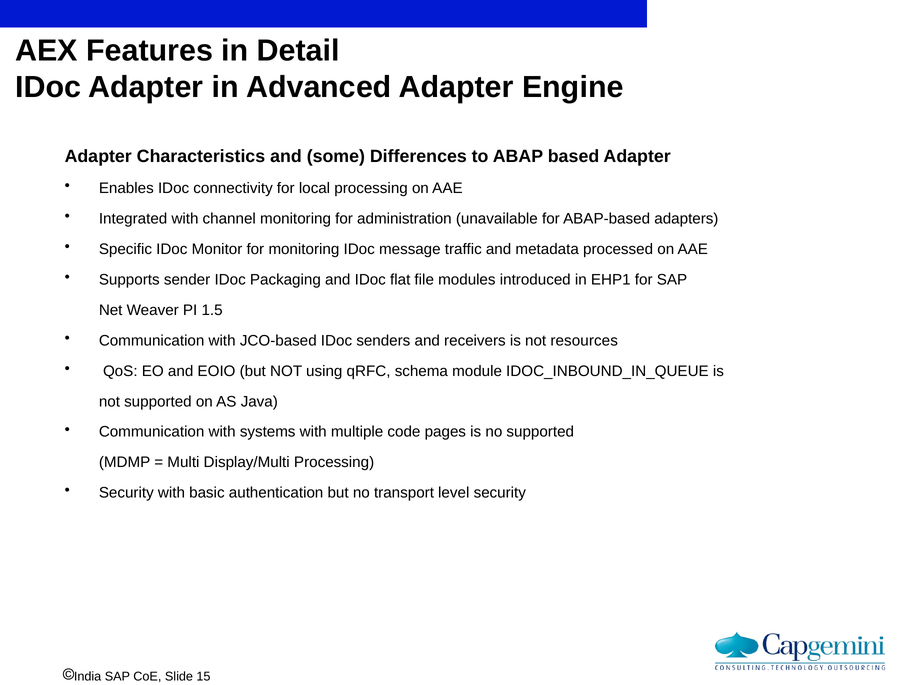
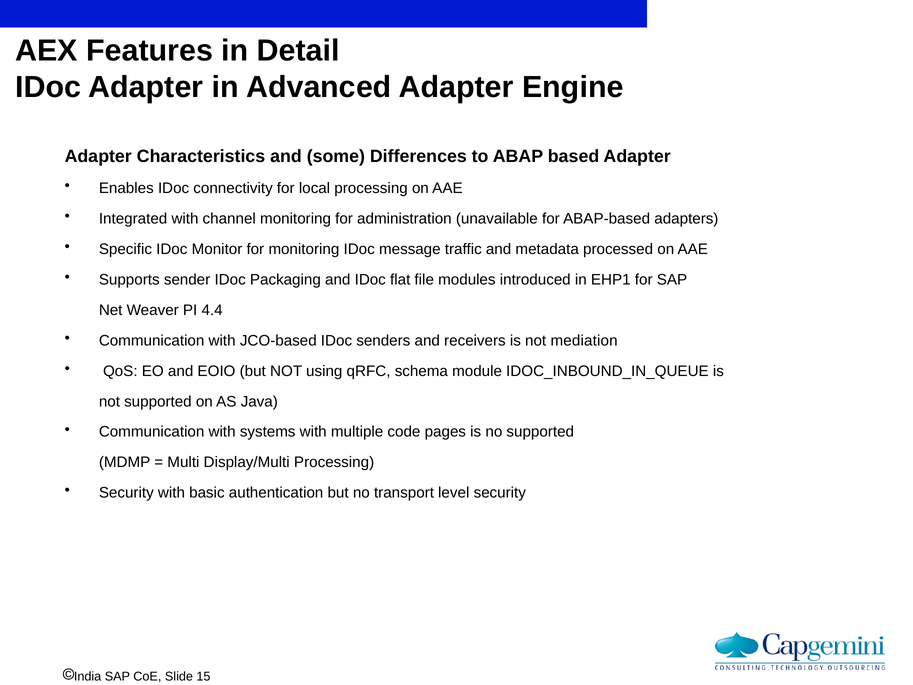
1.5: 1.5 -> 4.4 (212, 310)
resources: resources -> mediation (584, 340)
